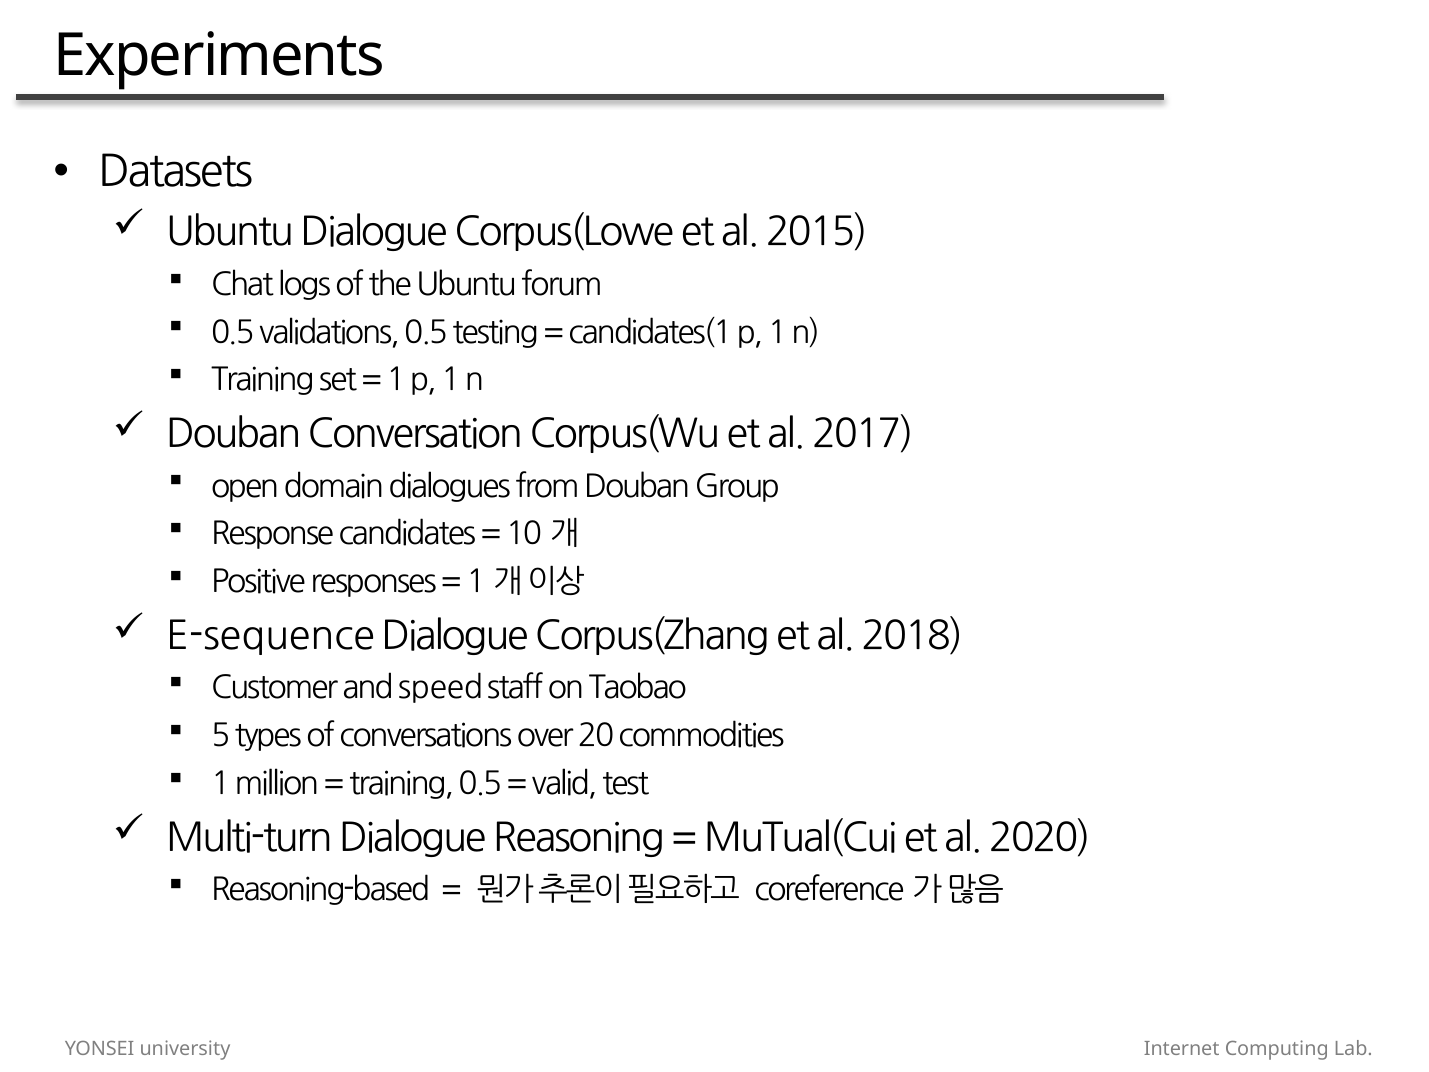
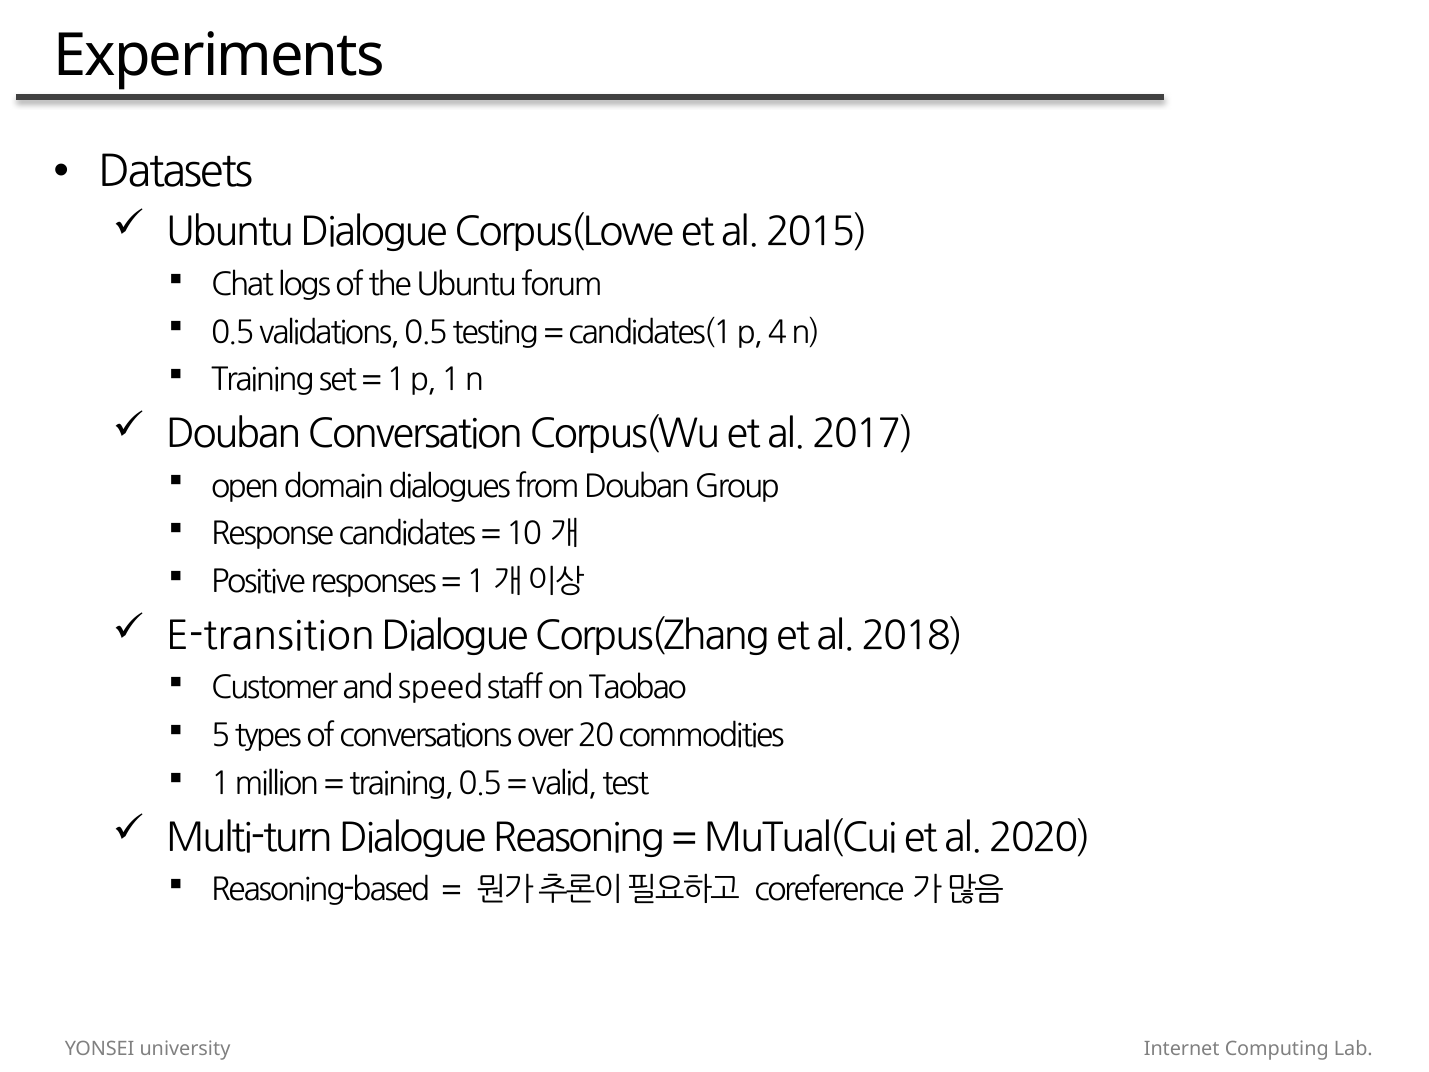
candidates(1 p 1: 1 -> 4 (777, 333)
E-sequence: E-sequence -> E-transition (271, 636)
